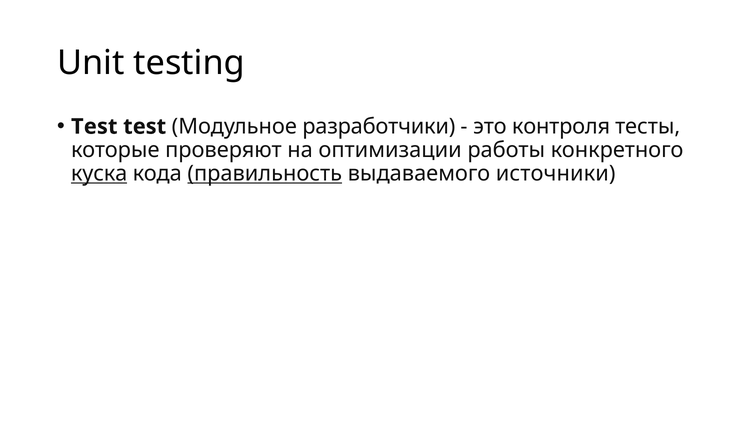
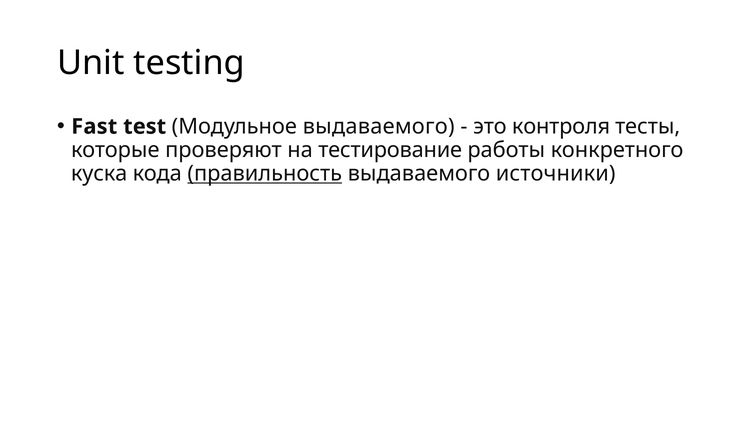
Test: Test -> Fast (94, 126)
Модульное разработчики: разработчики -> выдаваемого (379, 126)
оптимизации: оптимизации -> тестирование (390, 150)
куска underline: present -> none (99, 174)
